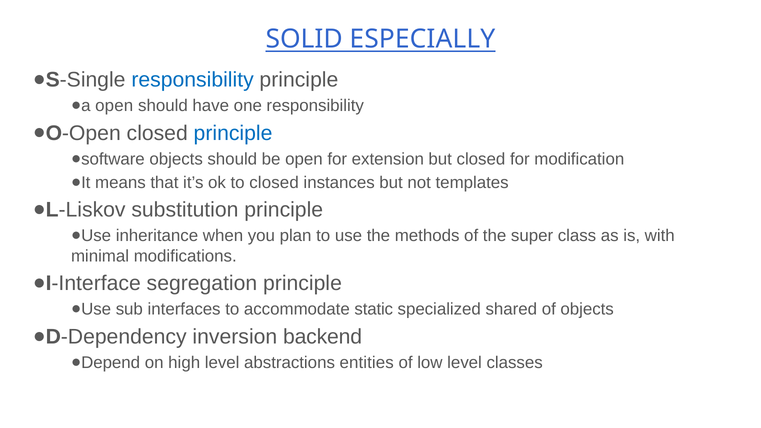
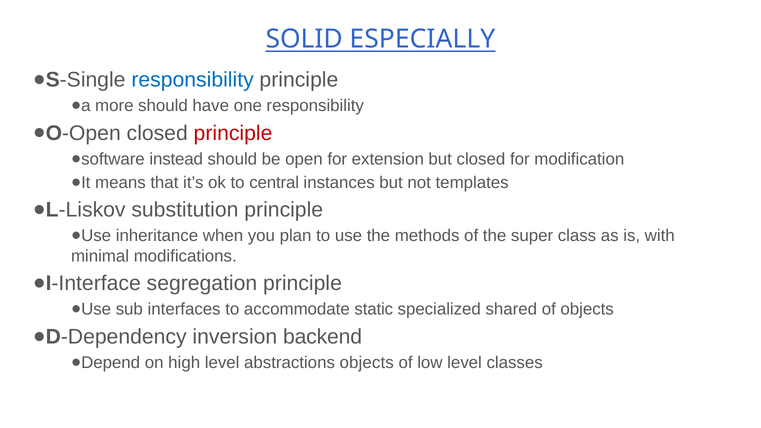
open: open -> more (114, 106)
principle colour: blue -> red (233, 133)
objects: objects -> instead (176, 159)
to closed: closed -> central (274, 183)
abstractions entities: entities -> objects (367, 363)
